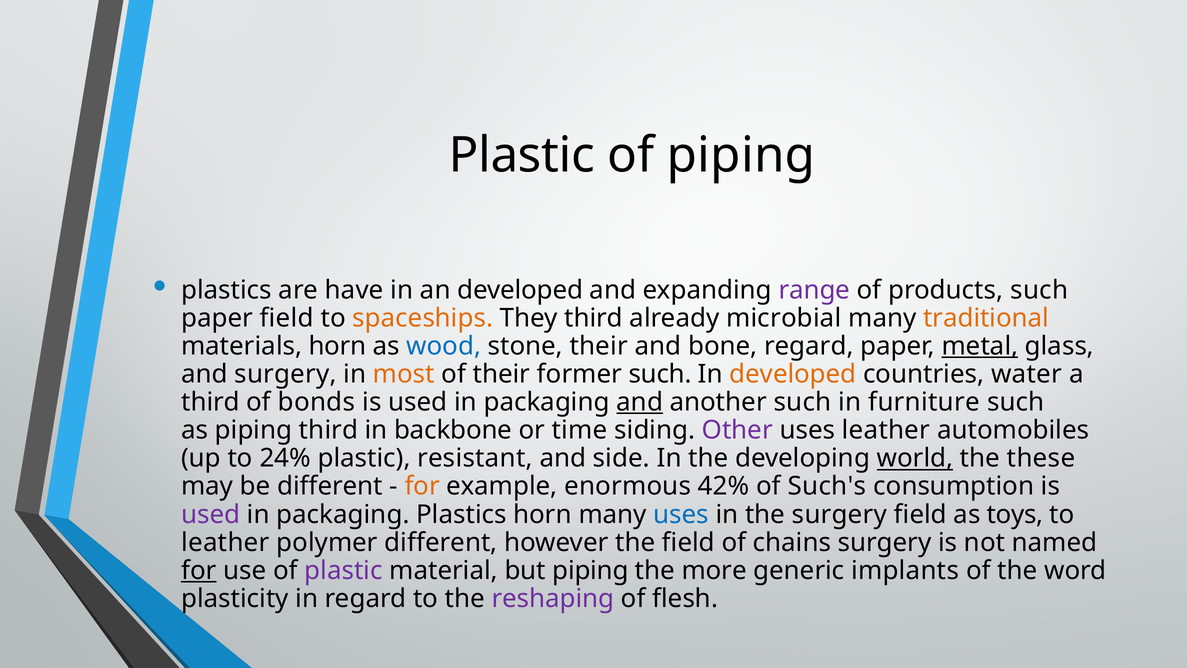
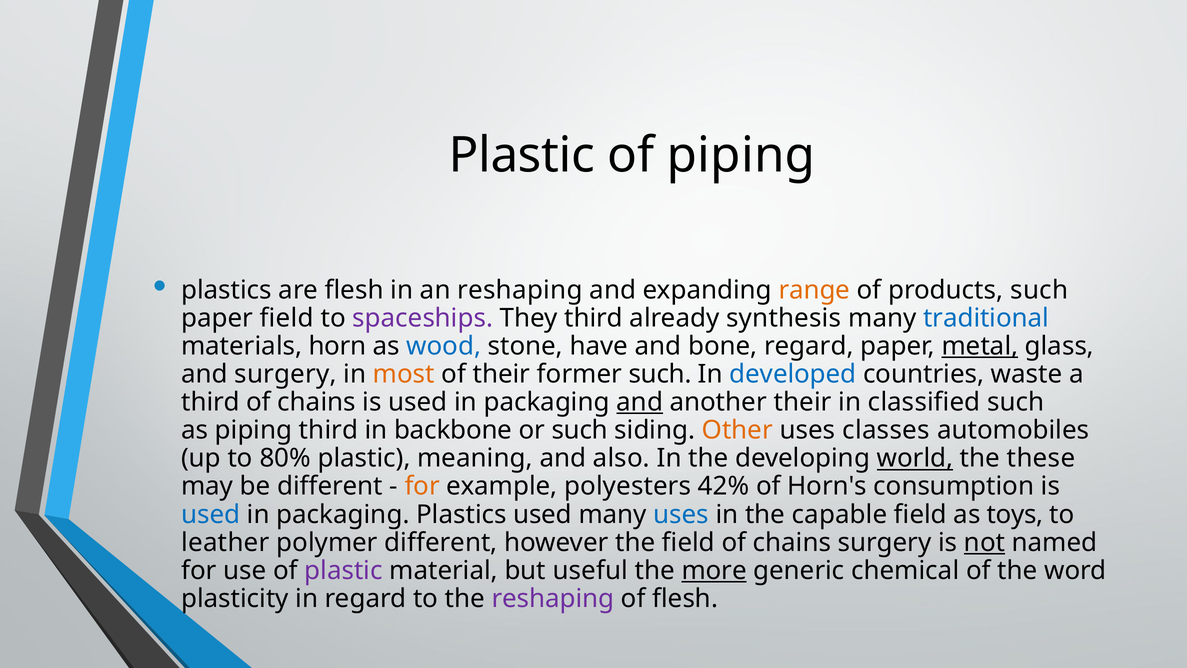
are have: have -> flesh (354, 290)
an developed: developed -> reshaping (520, 290)
range colour: purple -> orange (814, 290)
spaceships colour: orange -> purple (423, 318)
microbial: microbial -> synthesis (784, 318)
traditional colour: orange -> blue (986, 318)
stone their: their -> have (599, 346)
developed colour: orange -> blue (793, 374)
water: water -> waste (1027, 374)
third of bonds: bonds -> chains (317, 402)
another such: such -> their (803, 402)
furniture: furniture -> classified (924, 402)
or time: time -> such (580, 430)
Other colour: purple -> orange (737, 430)
uses leather: leather -> classes (886, 430)
24%: 24% -> 80% (285, 458)
resistant: resistant -> meaning (475, 458)
side: side -> also (621, 458)
enormous: enormous -> polyesters (628, 486)
Such's: Such's -> Horn's (827, 486)
used colour: purple -> blue (211, 514)
Plastics horn: horn -> used (543, 514)
the surgery: surgery -> capable (840, 514)
not underline: none -> present (985, 542)
for underline: present -> none (199, 570)
but piping: piping -> useful (590, 570)
more underline: none -> present (714, 570)
implants: implants -> chemical (905, 570)
